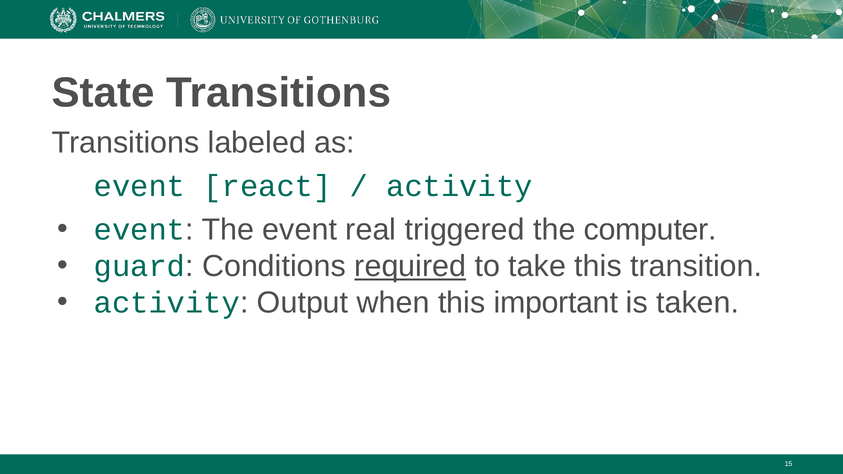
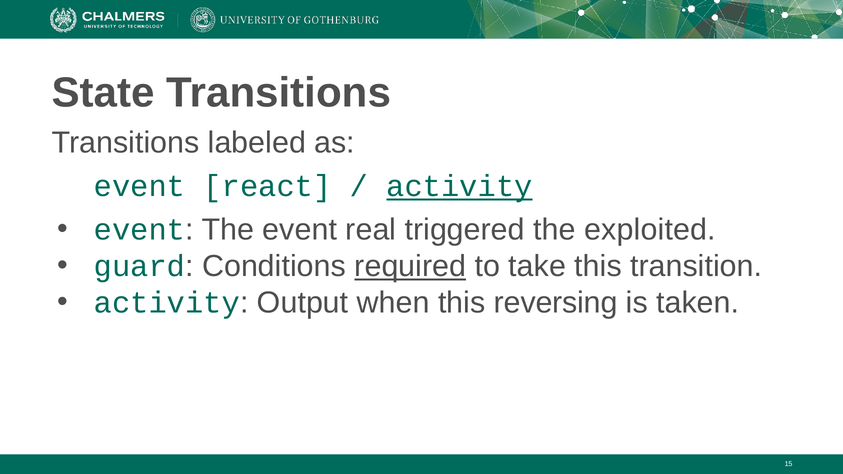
activity underline: none -> present (459, 186)
computer: computer -> exploited (650, 230)
important: important -> reversing (556, 303)
